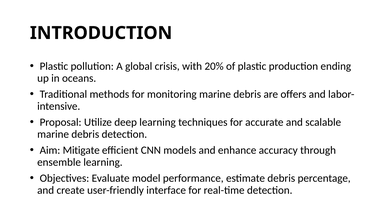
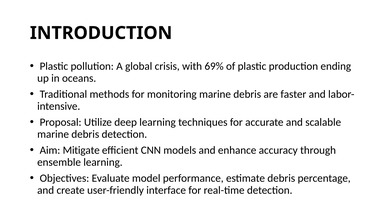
20%: 20% -> 69% (214, 66)
offers: offers -> faster (293, 94)
